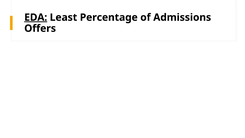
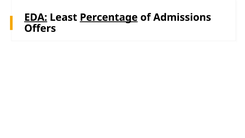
Percentage underline: none -> present (109, 17)
